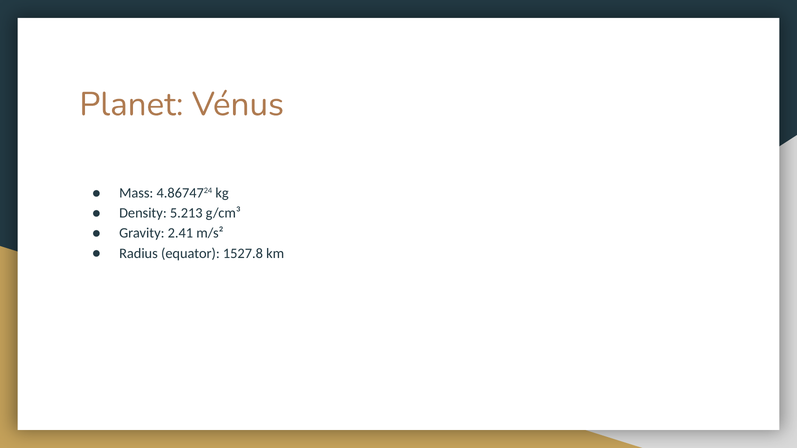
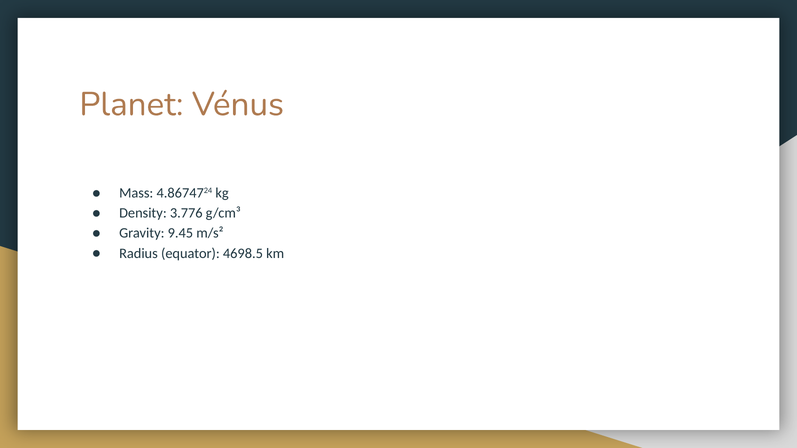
5.213: 5.213 -> 3.776 (186, 213)
2.41: 2.41 -> 9.45 (180, 233)
1527.8: 1527.8 -> 4698.5 (243, 253)
